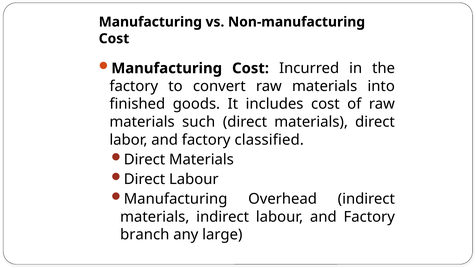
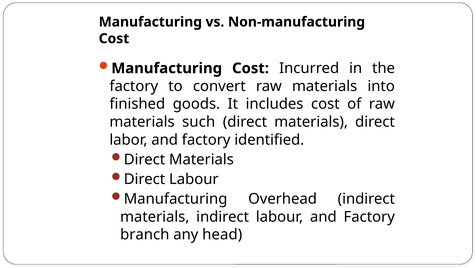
classified: classified -> identified (269, 140)
large: large -> head (222, 234)
